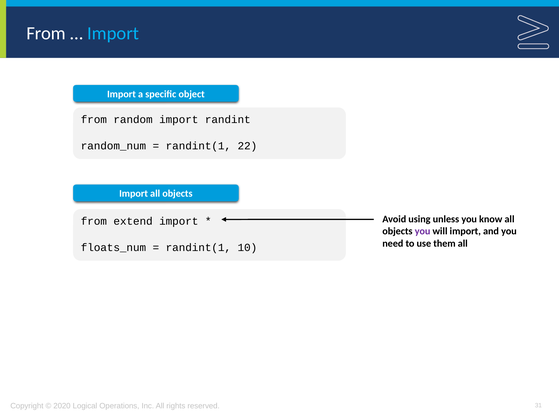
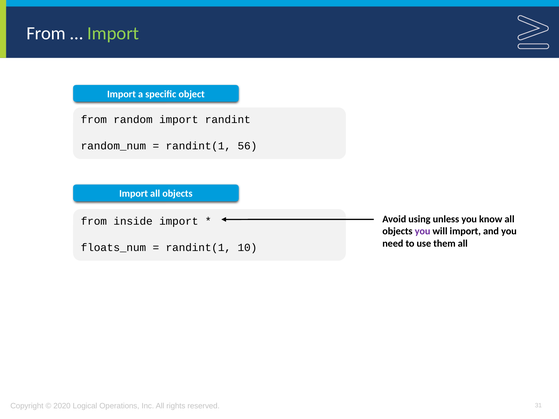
Import colour: light blue -> light green (113, 33)
22: 22 -> 56 (247, 146)
extend: extend -> inside (133, 221)
